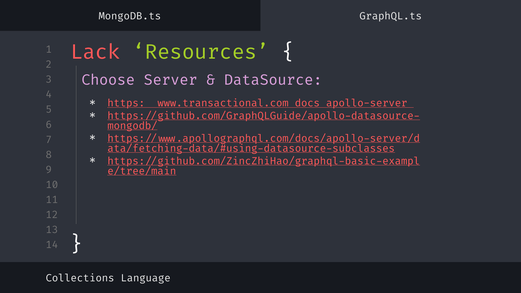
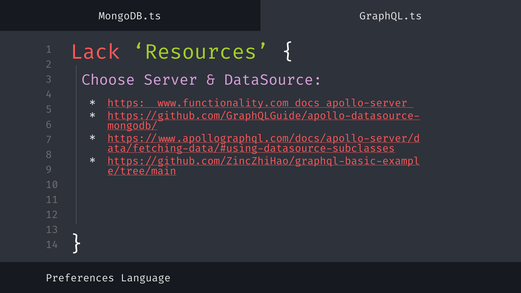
https://www.transactional.com/docs/apollo-server/: https://www.transactional.com/docs/apollo-server/ -> https://www.functionality.com/docs/apollo-server/ (261, 103)
Collections: Collections -> Preferences (80, 278)
